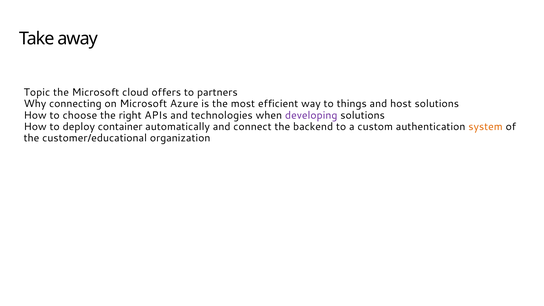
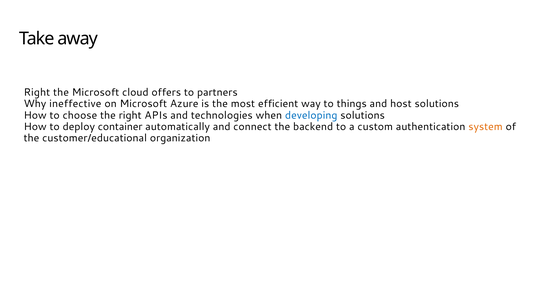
Topic: Topic -> Right (37, 92)
connecting: connecting -> ineffective (75, 104)
developing colour: purple -> blue (311, 115)
